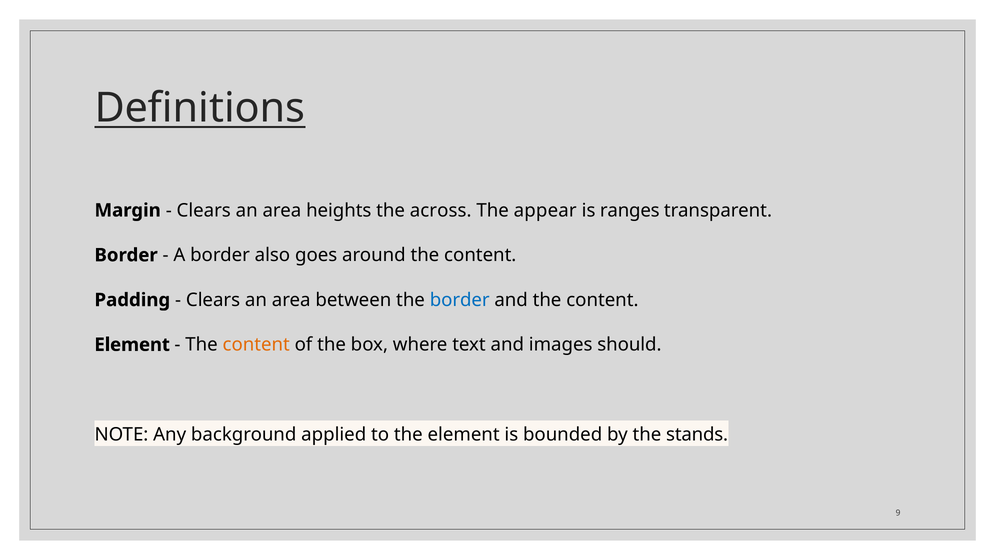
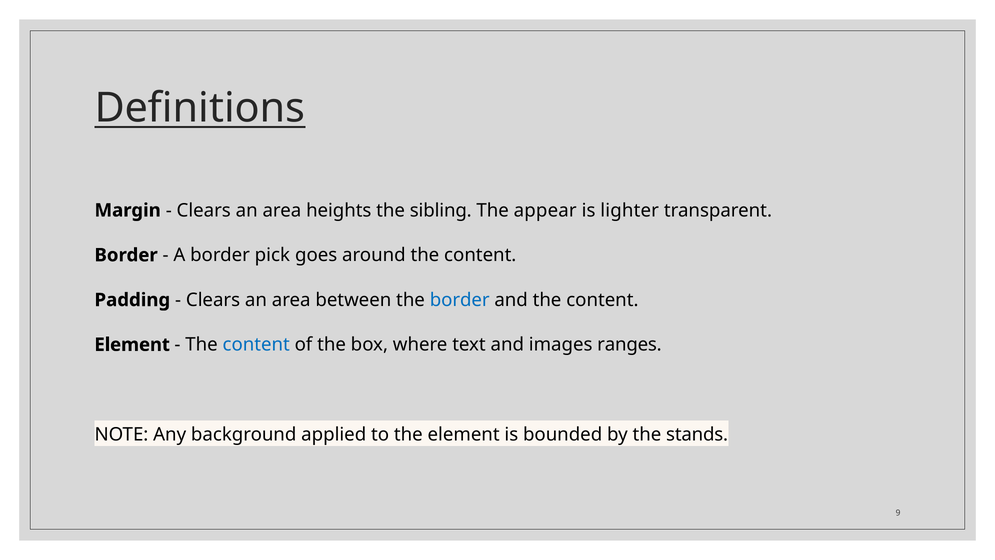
across: across -> sibling (441, 210)
ranges: ranges -> lighter (630, 210)
also: also -> pick (272, 255)
content colour: orange -> blue (256, 345)
should: should -> ranges (629, 345)
